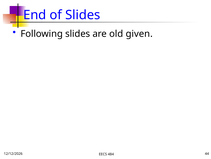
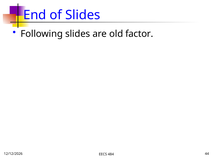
given: given -> factor (139, 34)
